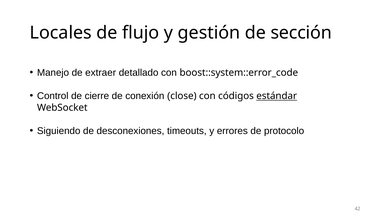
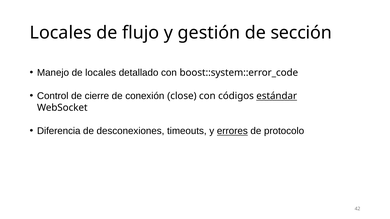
de extraer: extraer -> locales (101, 73)
Siguiendo: Siguiendo -> Diferencia (59, 131)
errores underline: none -> present (232, 131)
